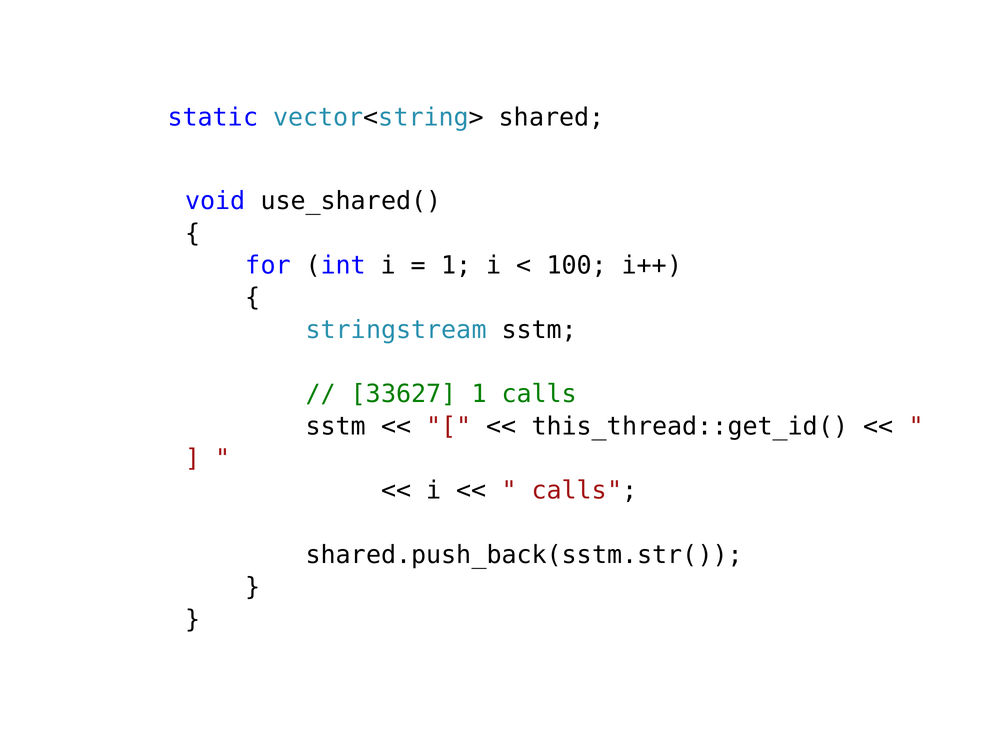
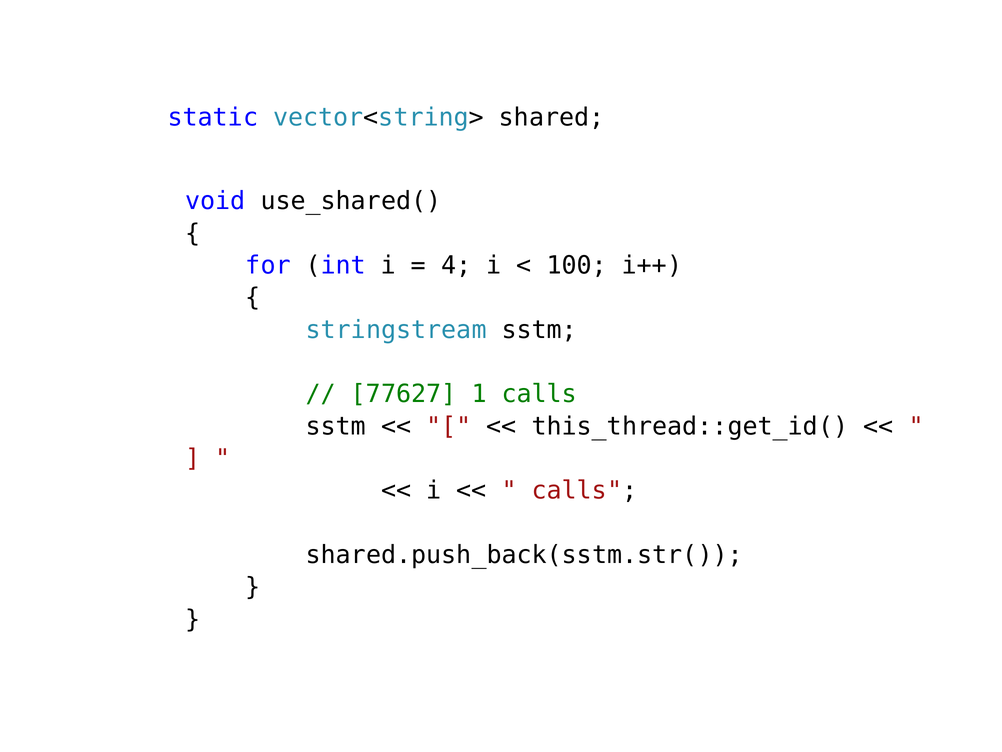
1: 1 -> 4 (456, 265)
33627: 33627 -> 77627 (404, 394)
